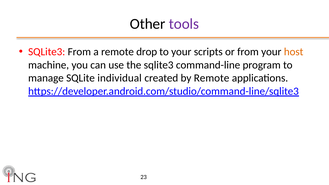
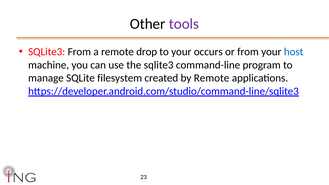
scripts: scripts -> occurs (208, 52)
host colour: orange -> blue (294, 52)
individual: individual -> filesystem (120, 78)
